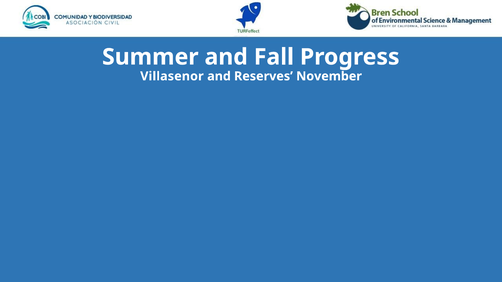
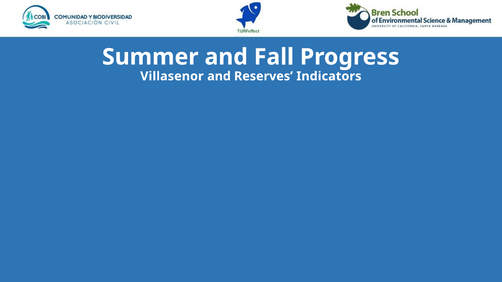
November: November -> Indicators (329, 76)
